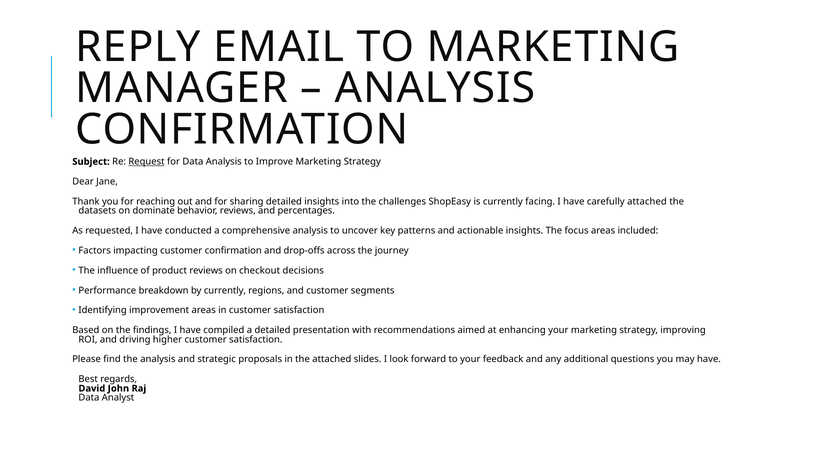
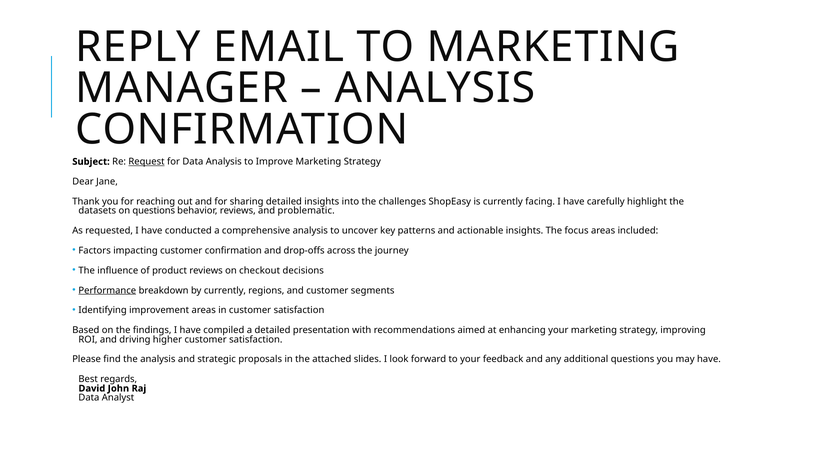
carefully attached: attached -> highlight (647, 202)
on dominate: dominate -> questions (154, 211)
percentages: percentages -> problematic (306, 211)
Performance underline: none -> present (107, 291)
